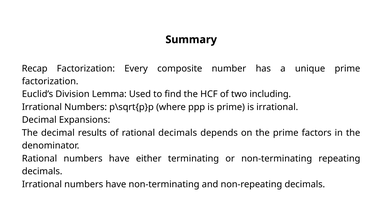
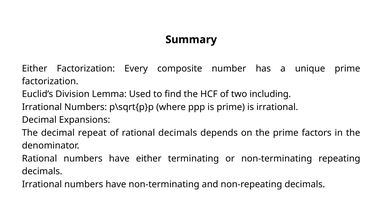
Recap: Recap -> Either (35, 68)
results: results -> repeat (92, 133)
